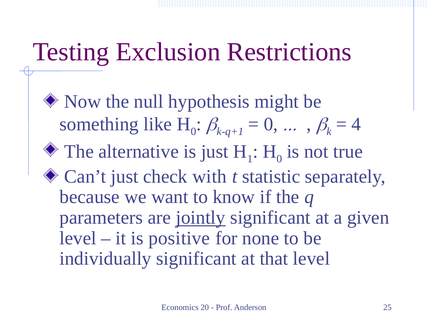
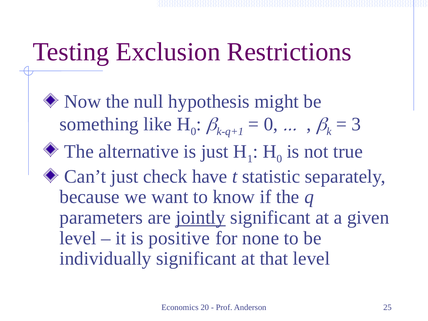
4: 4 -> 3 (356, 124)
with: with -> have (210, 176)
